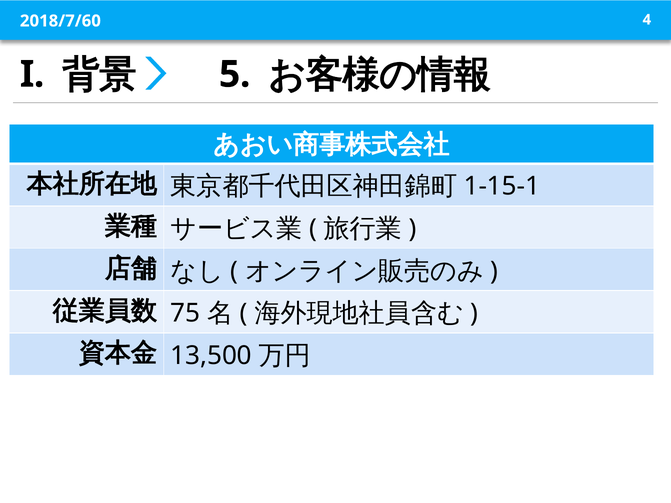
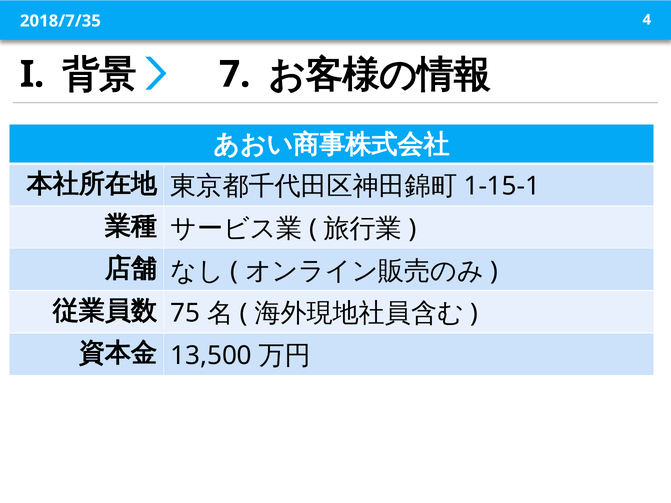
2018/7/60: 2018/7/60 -> 2018/7/35 (60, 21)
5: 5 -> 7 (235, 74)
